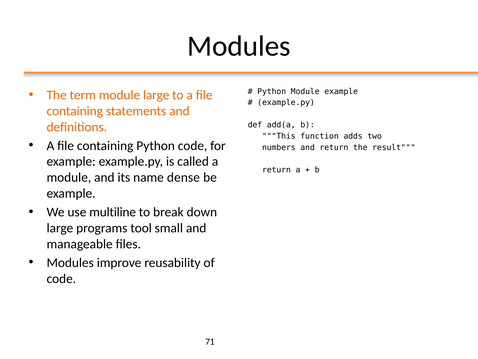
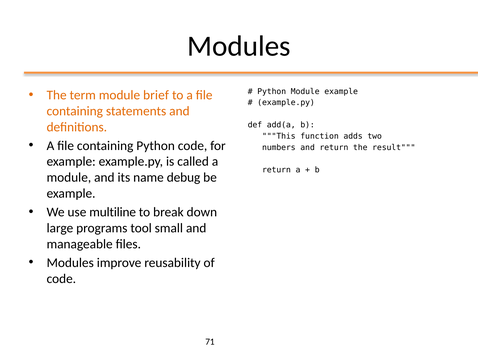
module large: large -> brief (156, 95)
dense: dense -> debug (184, 177)
